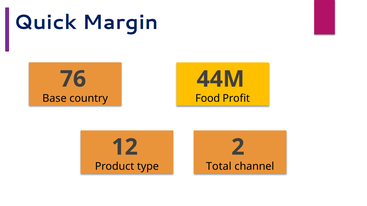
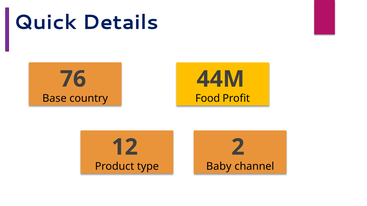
Margin: Margin -> Details (120, 22)
Total: Total -> Baby (219, 167)
